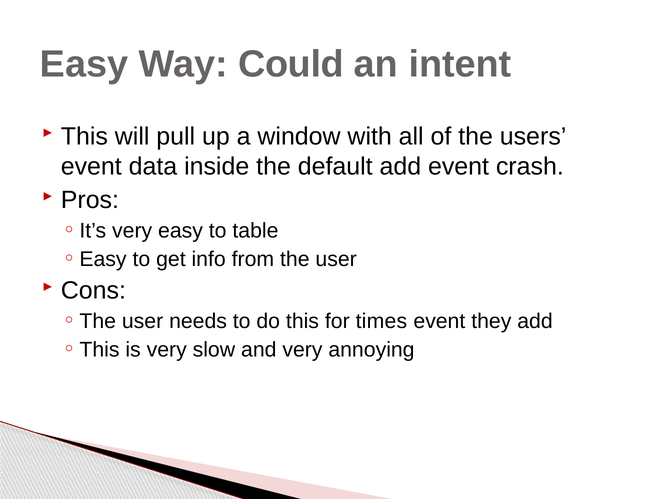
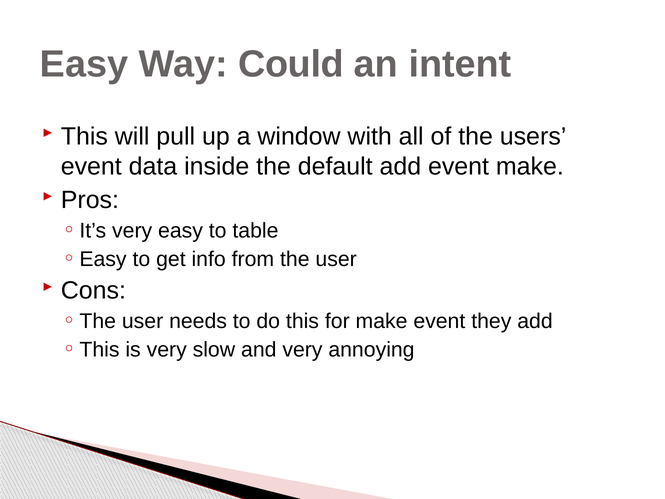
event crash: crash -> make (530, 166)
for times: times -> make (382, 321)
